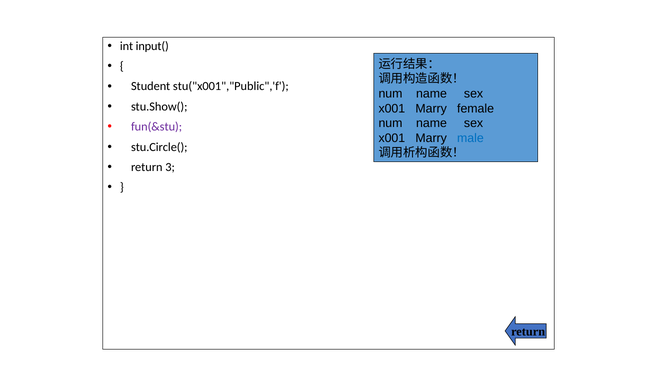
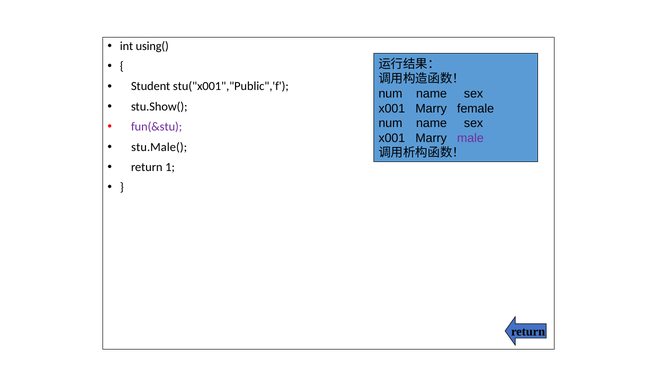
input(: input( -> using( (152, 46)
male colour: blue -> purple (470, 138)
stu.Circle(: stu.Circle( -> stu.Male( (159, 147)
3: 3 -> 1 (170, 167)
